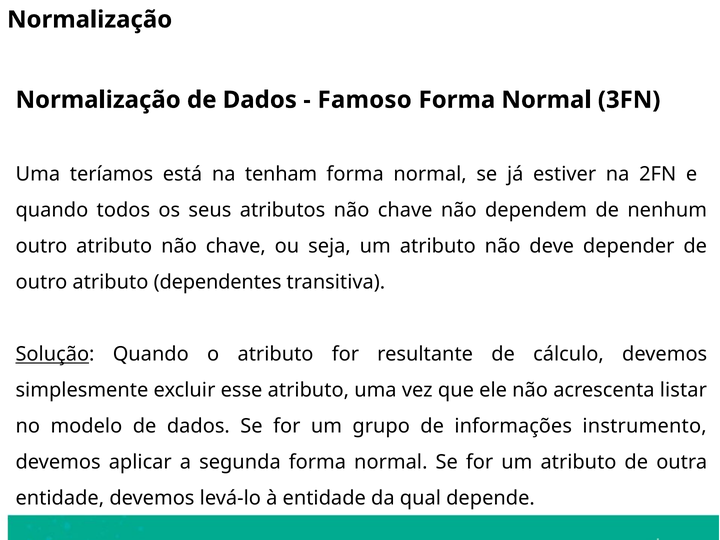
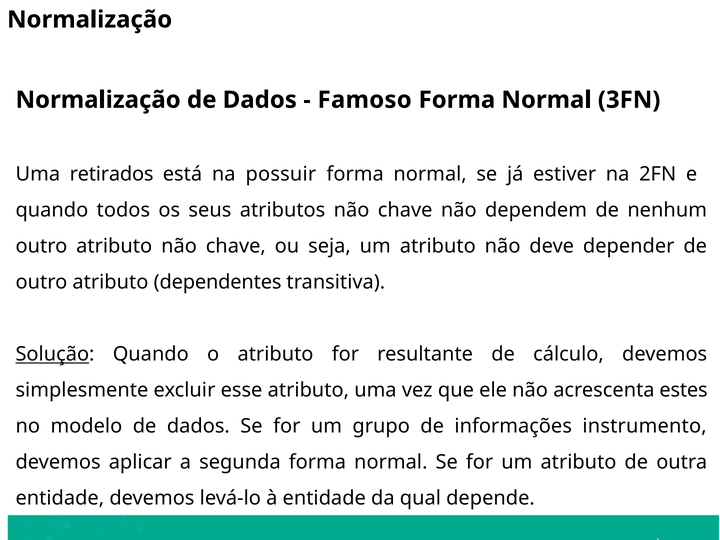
teríamos: teríamos -> retirados (112, 174)
tenham: tenham -> possuir (281, 174)
listar: listar -> estes (684, 390)
